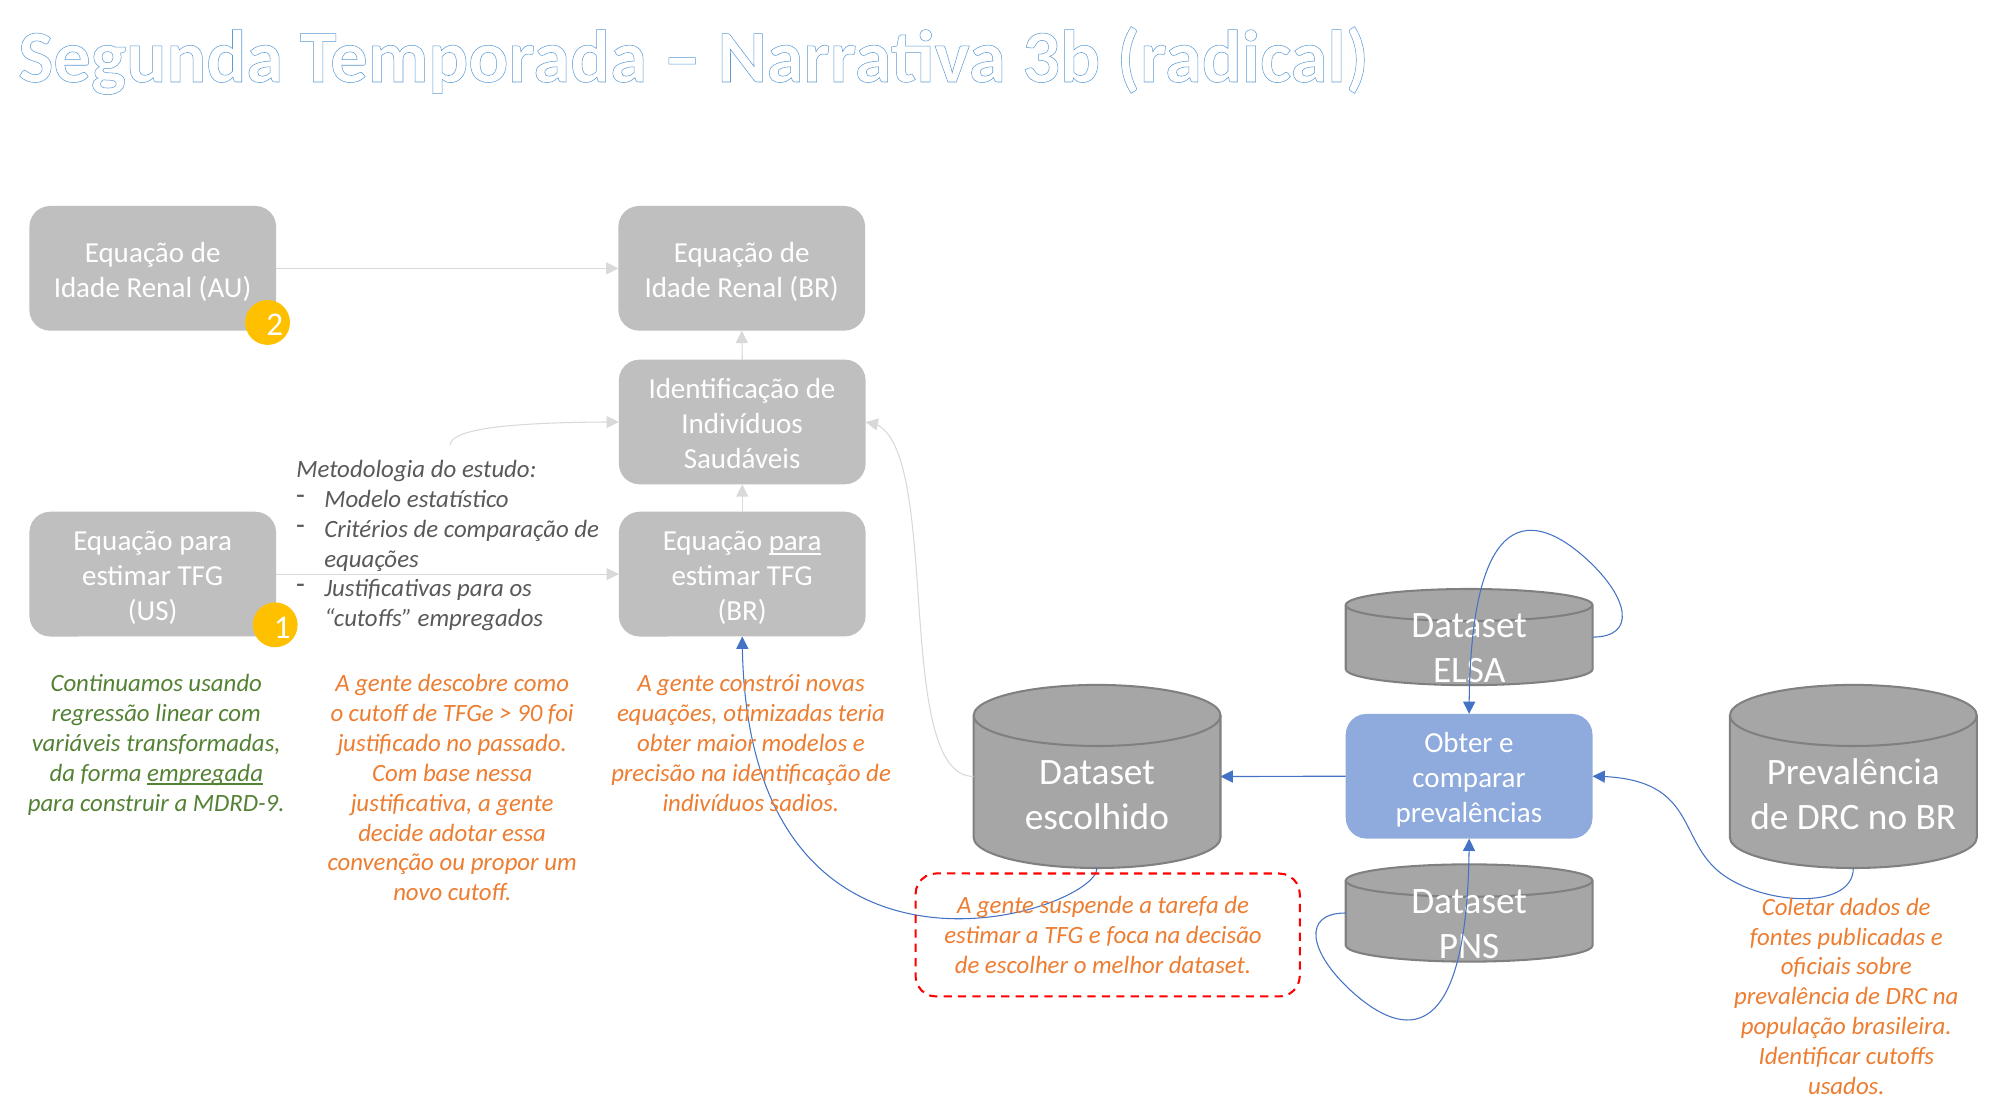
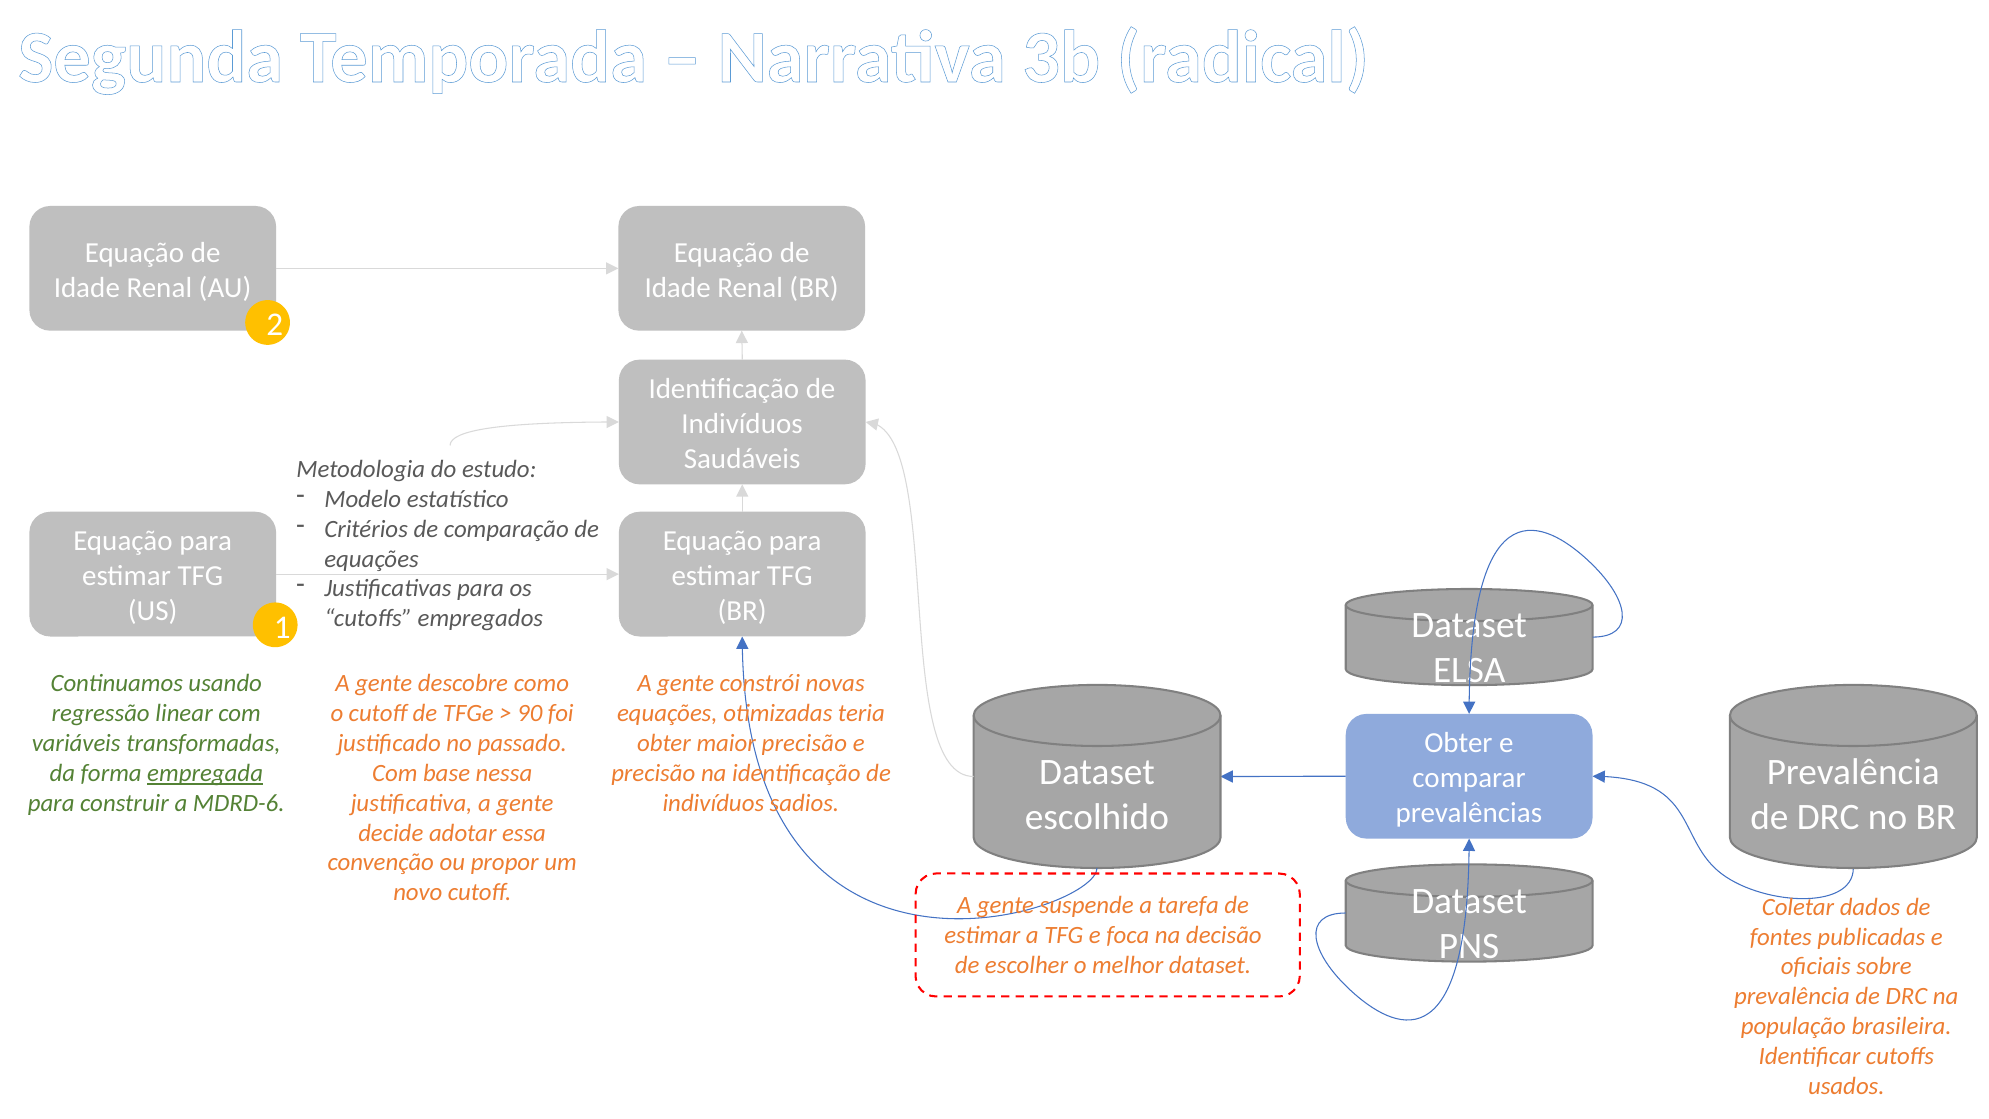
para underline: present -> none (795, 541)
maior modelos: modelos -> precisão (804, 743)
MDRD-9: MDRD-9 -> MDRD-6 (239, 803)
